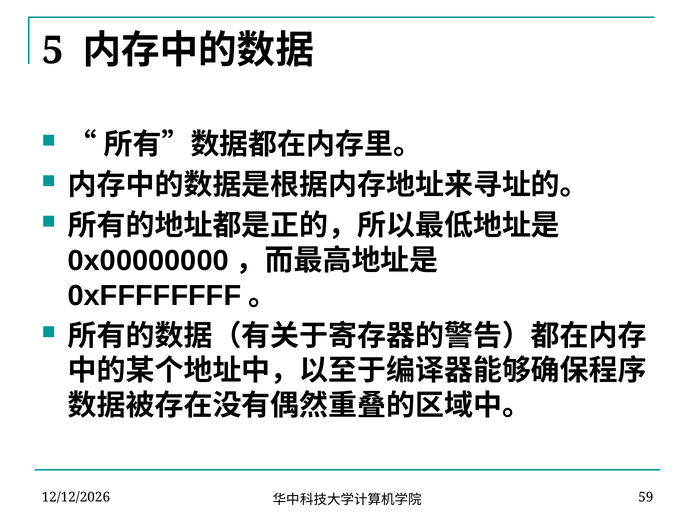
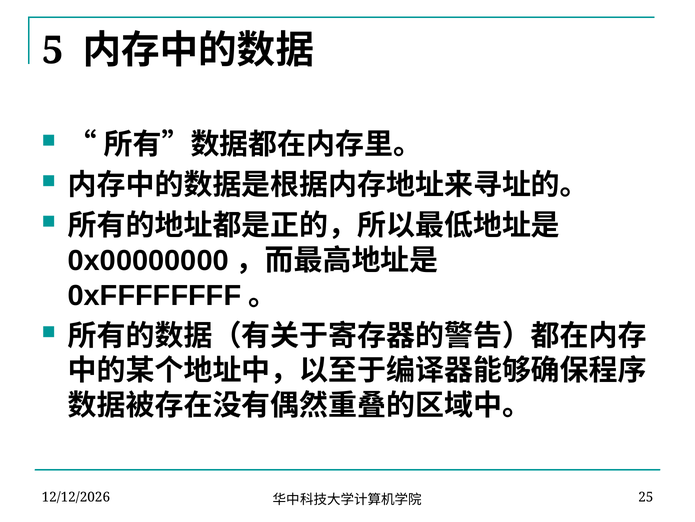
59: 59 -> 25 (646, 496)
